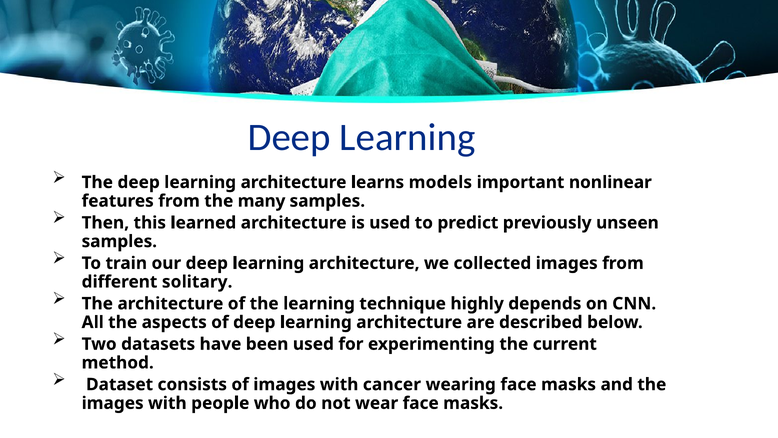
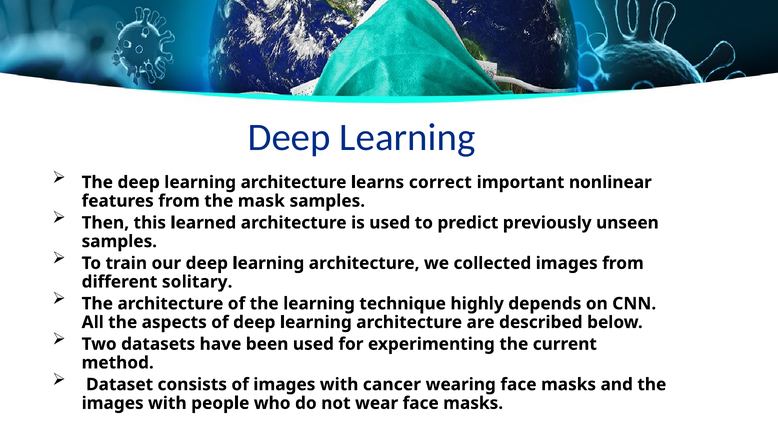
models: models -> correct (440, 182)
many: many -> mask (261, 201)
